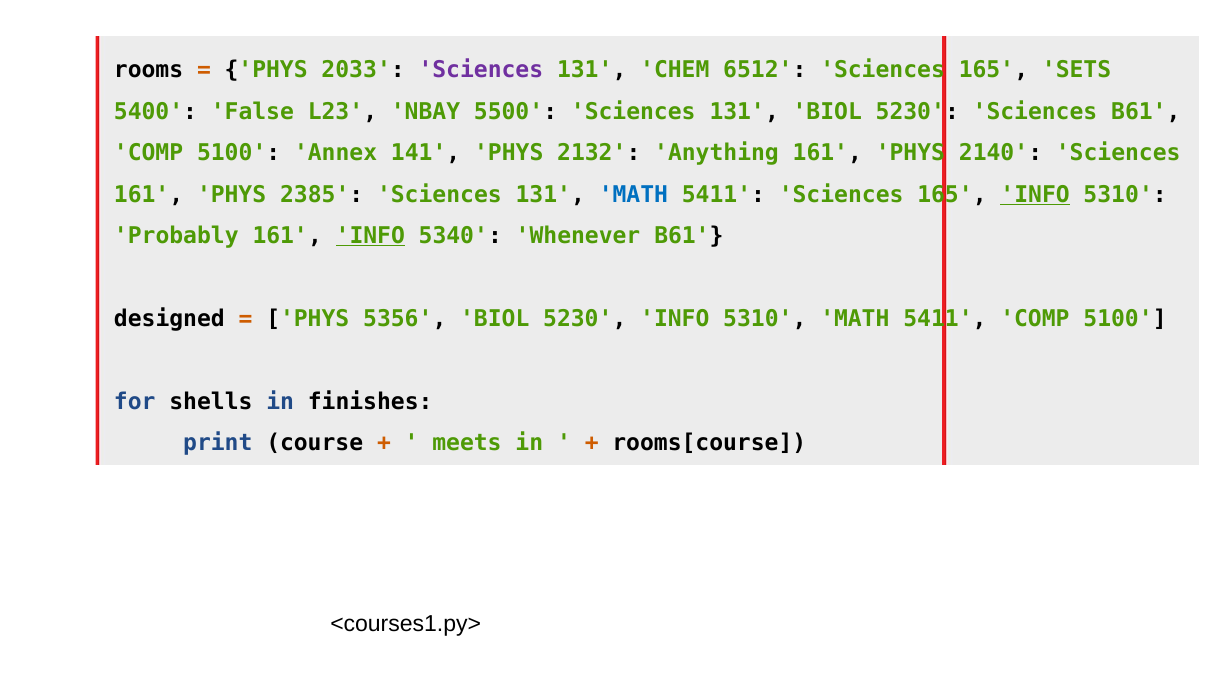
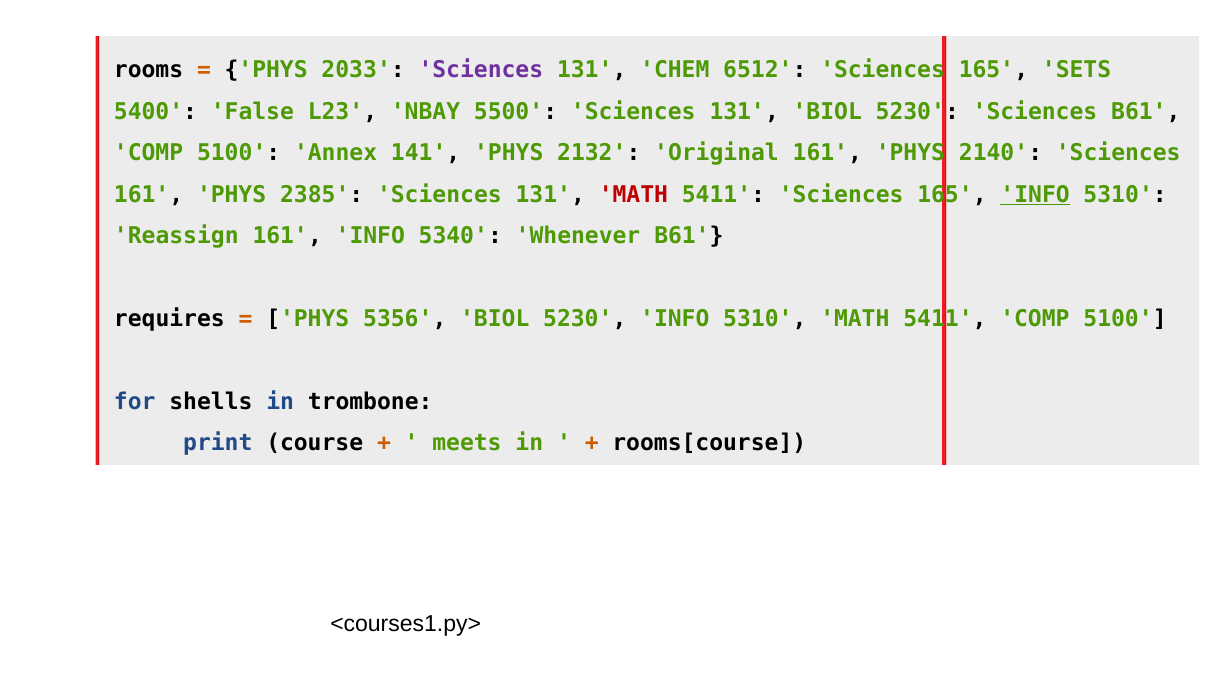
Anything: Anything -> Original (717, 153)
MATH colour: blue -> red (633, 194)
Probably: Probably -> Reassign (176, 236)
INFO underline: present -> none (370, 236)
designed: designed -> requires (169, 319)
finishes: finishes -> trombone (370, 402)
